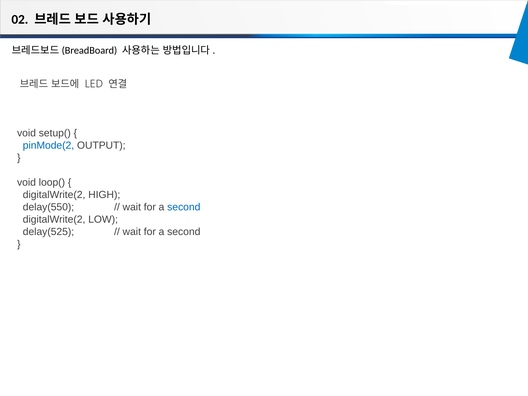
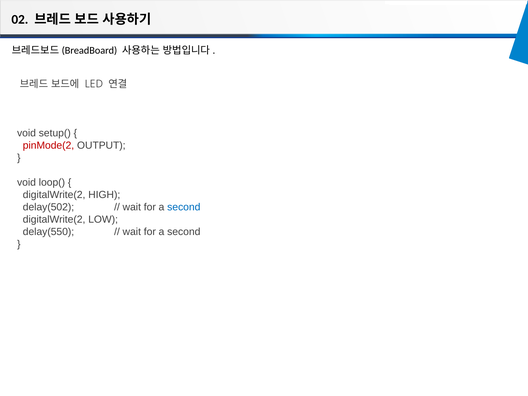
pinMode(2 colour: blue -> red (48, 145)
delay(550: delay(550 -> delay(502 (48, 207)
delay(525: delay(525 -> delay(550 (48, 232)
